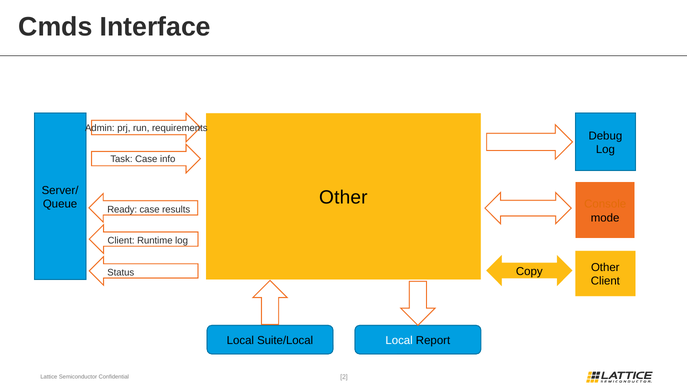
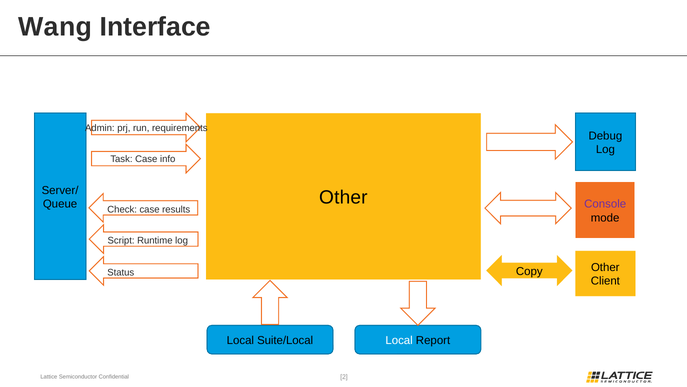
Cmds: Cmds -> Wang (55, 27)
Console colour: orange -> purple (605, 204)
Ready: Ready -> Check (122, 209)
Client: Client -> Script (121, 240)
